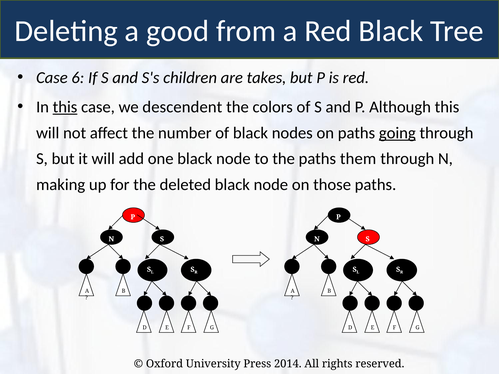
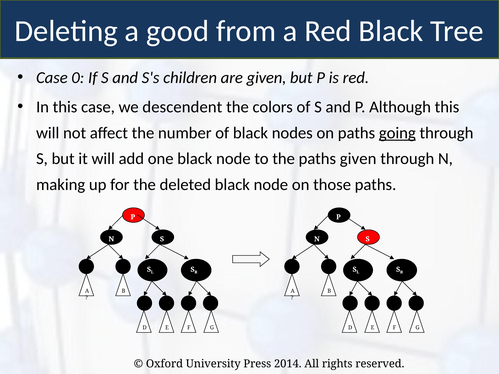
6: 6 -> 0 (78, 78)
are takes: takes -> given (266, 78)
this underline: present -> none (65, 107)
paths them: them -> given (358, 159)
